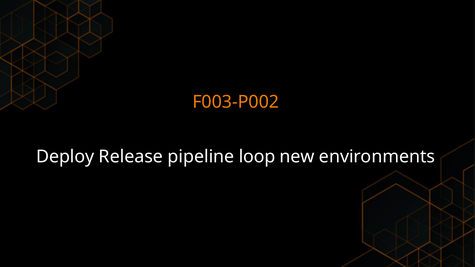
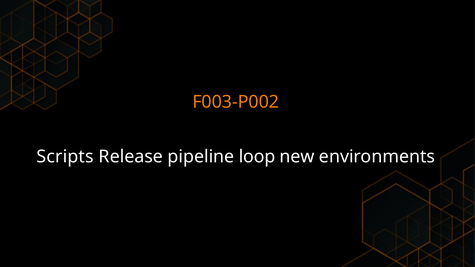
Deploy: Deploy -> Scripts (65, 157)
